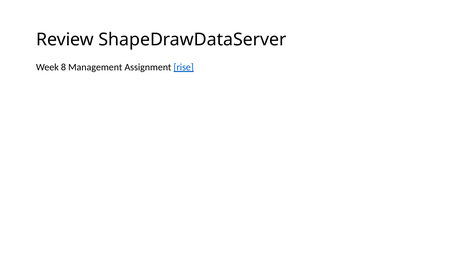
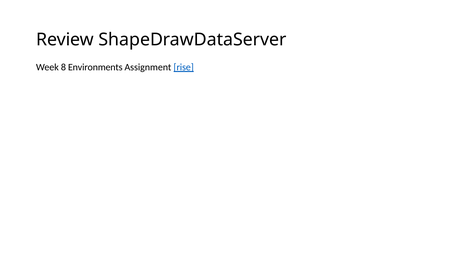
Management: Management -> Environments (95, 67)
